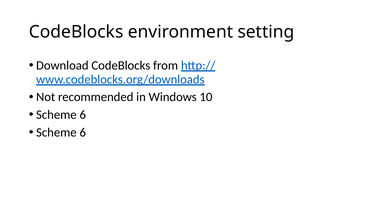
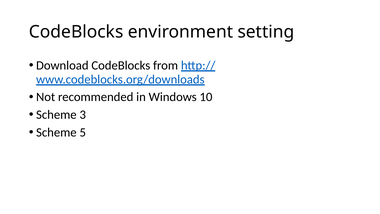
6: 6 -> 3 (83, 115)
6: 6 -> 5 (83, 132)
